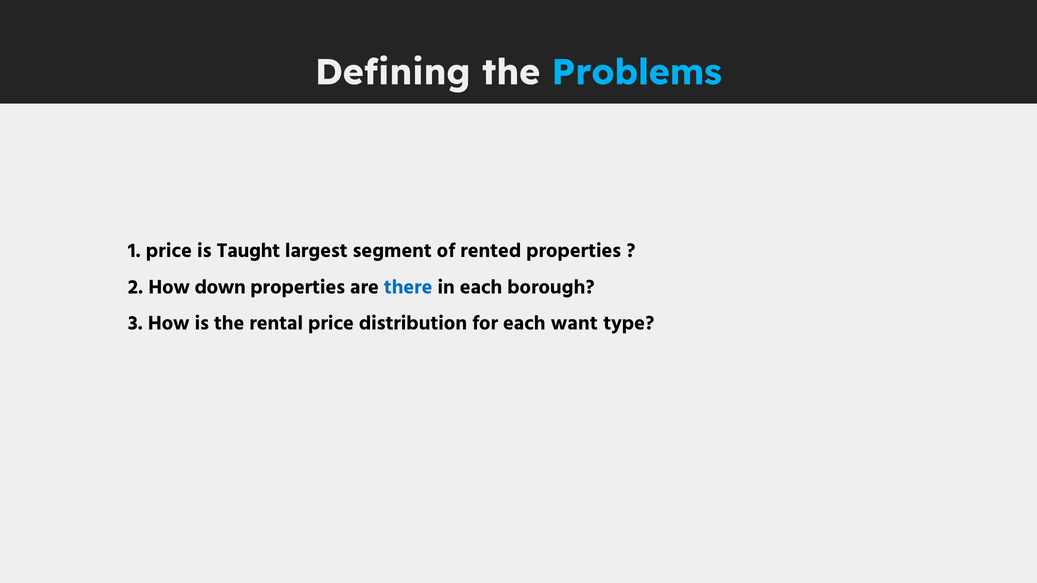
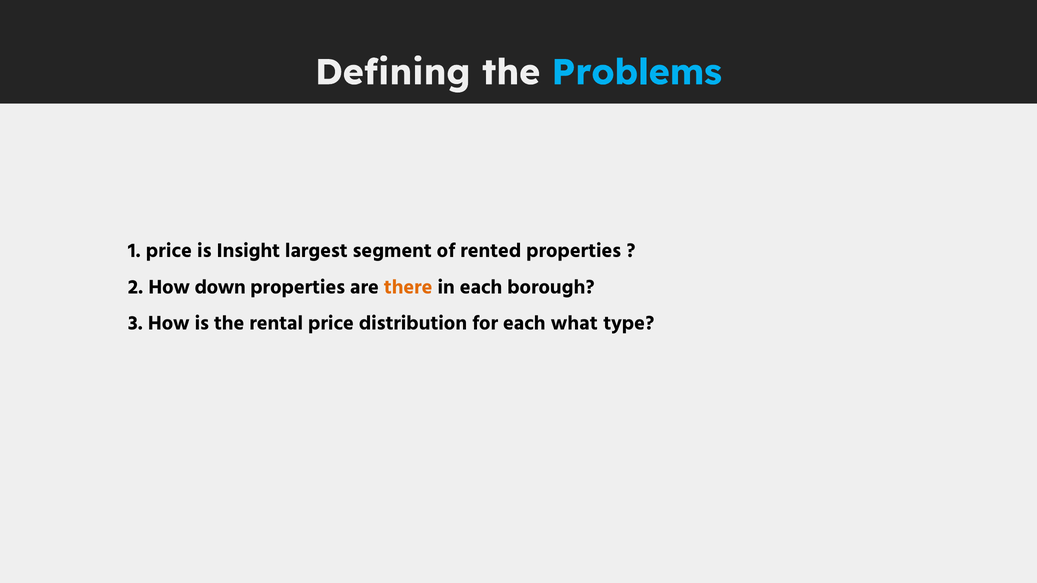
Taught: Taught -> Insight (248, 251)
there colour: blue -> orange (408, 287)
want: want -> what (574, 323)
